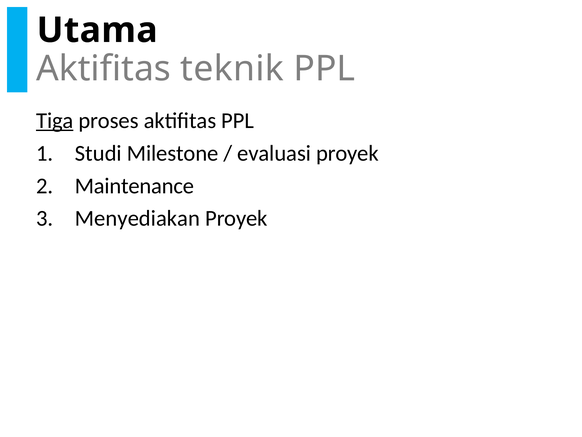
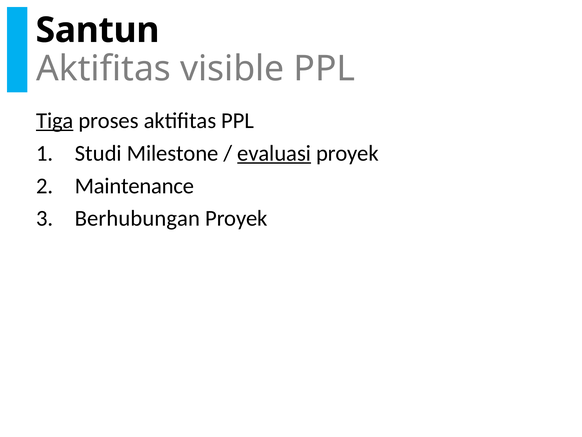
Utama: Utama -> Santun (97, 30)
teknik: teknik -> visible (232, 69)
evaluasi underline: none -> present (274, 153)
Menyediakan: Menyediakan -> Berhubungan (137, 218)
